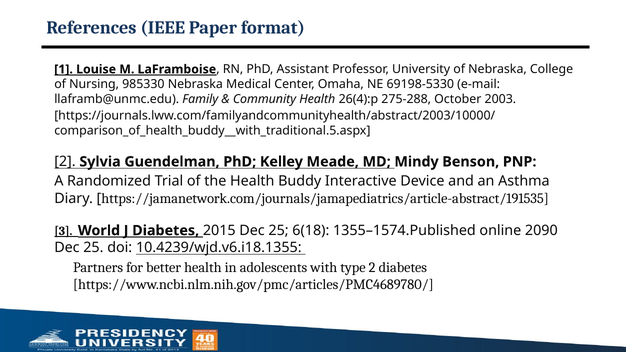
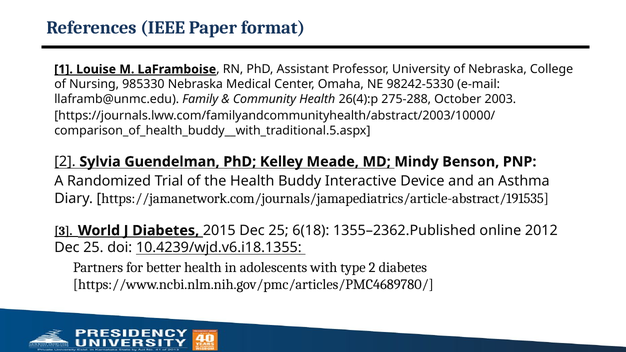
69198-5330: 69198-5330 -> 98242-5330 (420, 84)
1355–1574.Published: 1355–1574.Published -> 1355–2362.Published (404, 231)
2090: 2090 -> 2012 (541, 231)
